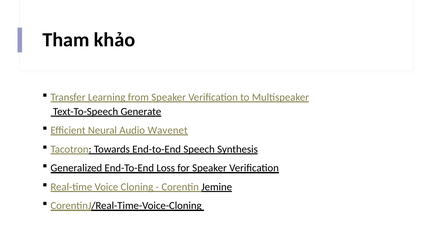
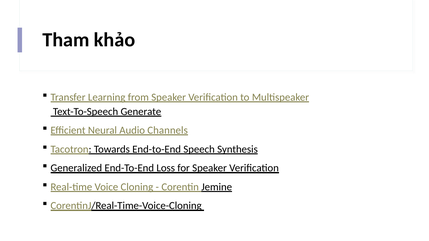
Wavenet: Wavenet -> Channels (168, 131)
